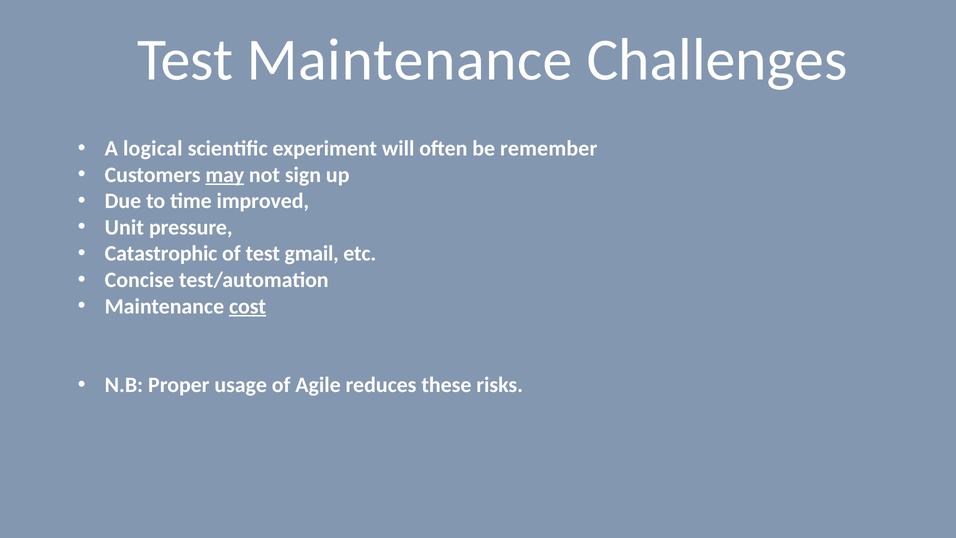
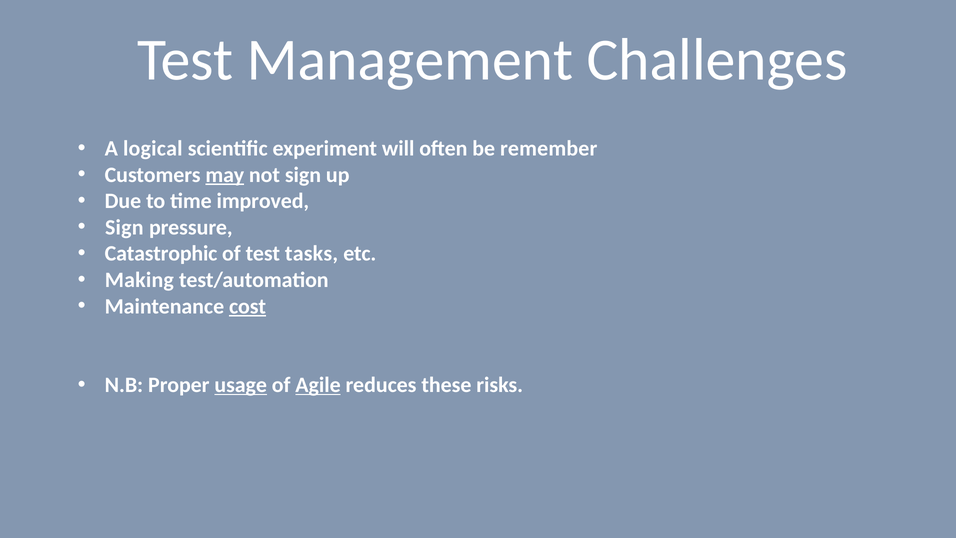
Test Maintenance: Maintenance -> Management (410, 60)
Unit: Unit -> Sign (124, 227)
gmail: gmail -> tasks (311, 254)
Concise: Concise -> Making (139, 280)
usage underline: none -> present (241, 385)
Agile underline: none -> present (318, 385)
